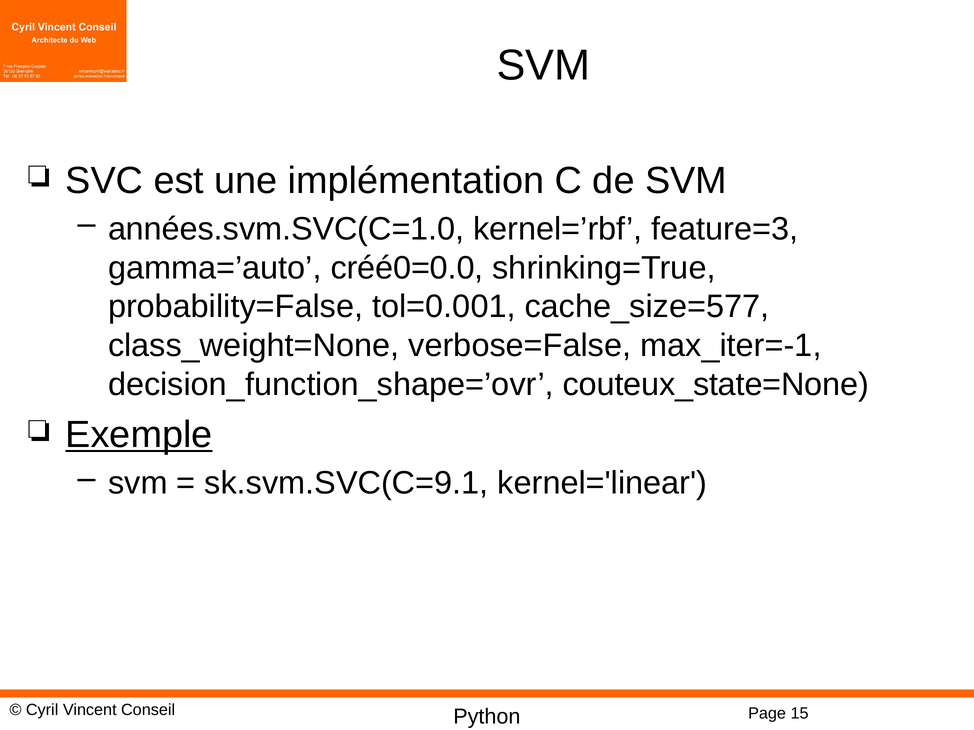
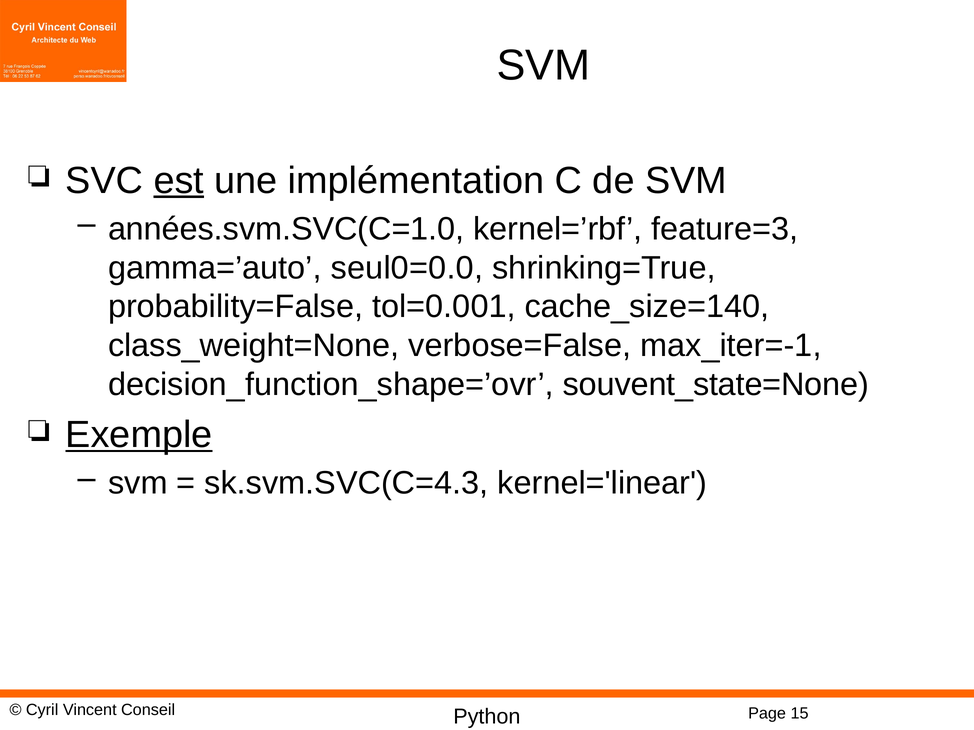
est underline: none -> present (179, 181)
créé0=0.0: créé0=0.0 -> seul0=0.0 (407, 268)
cache_size=577: cache_size=577 -> cache_size=140 (647, 307)
couteux_state=None: couteux_state=None -> souvent_state=None (716, 385)
sk.svm.SVC(C=9.1: sk.svm.SVC(C=9.1 -> sk.svm.SVC(C=4.3 (346, 483)
